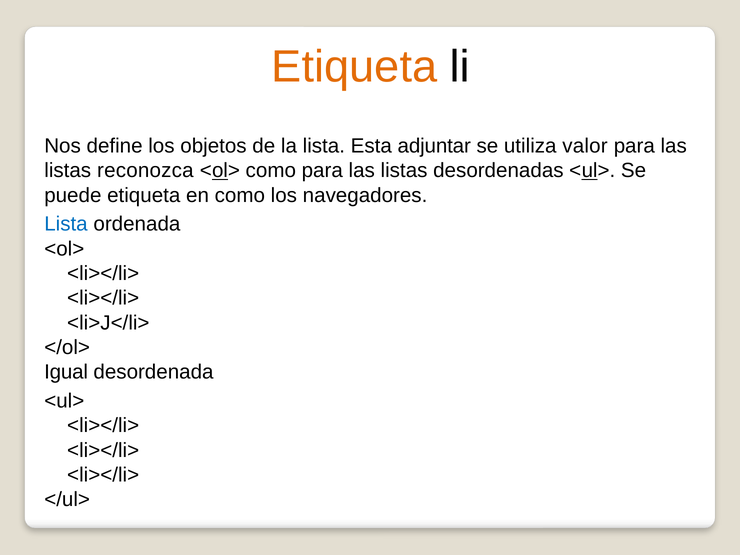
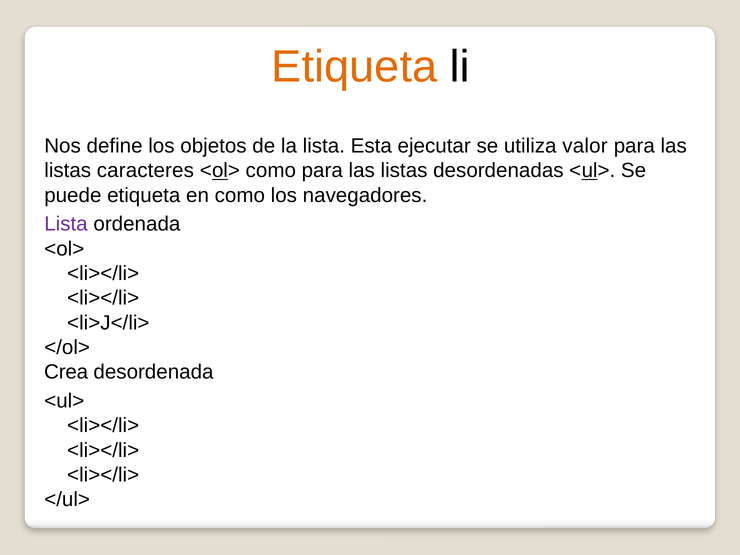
adjuntar: adjuntar -> ejecutar (434, 146)
reconozca: reconozca -> caracteres (145, 171)
Lista colour: blue -> purple (66, 224)
Igual: Igual -> Crea (66, 372)
